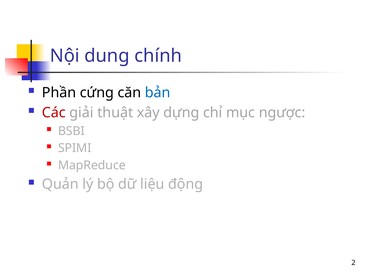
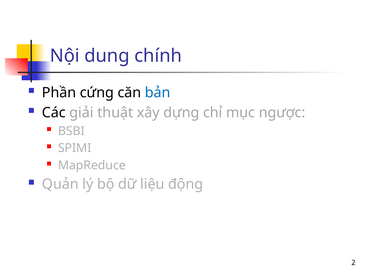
Các colour: red -> black (54, 112)
